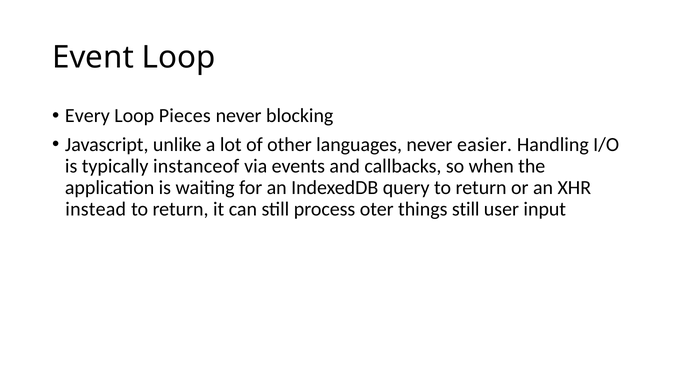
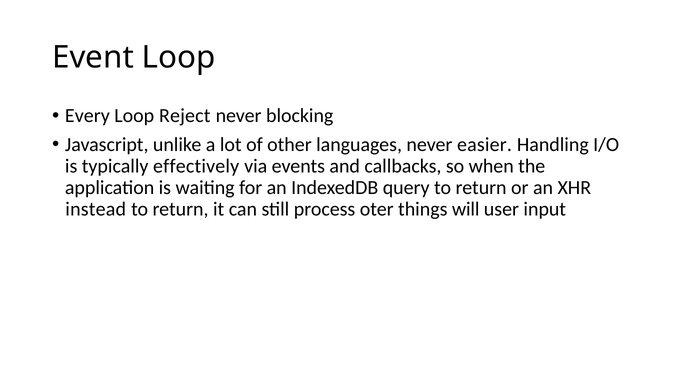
Pieces: Pieces -> Reject (185, 116)
instanceof: instanceof -> effectively (196, 166)
things still: still -> will (466, 209)
